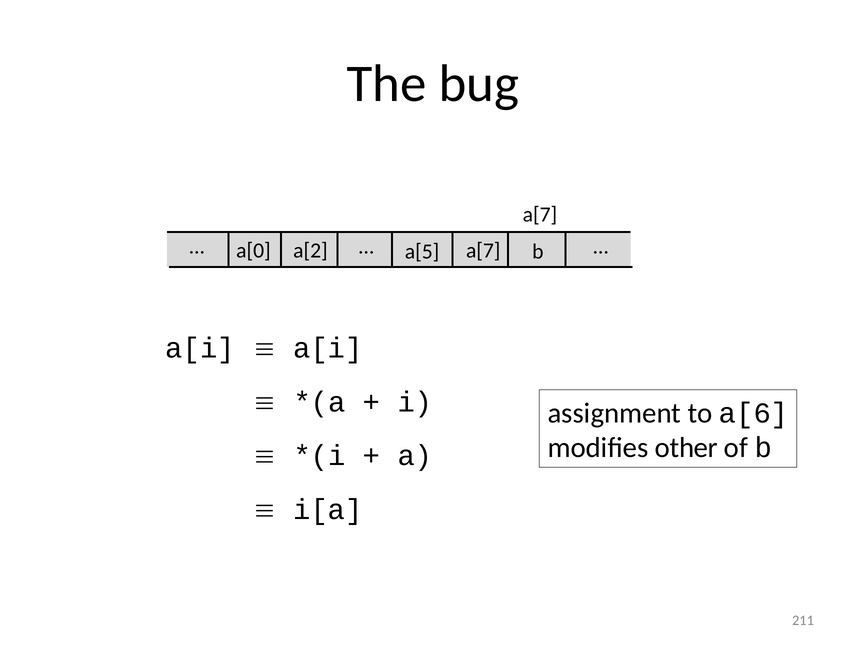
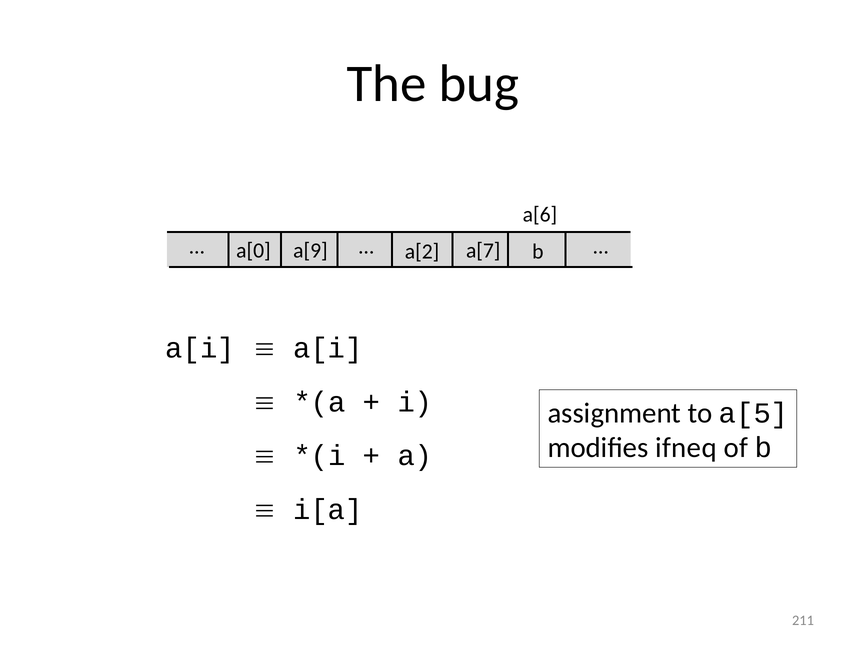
a[7: a[7 -> a[6 (540, 215)
a[5: a[5 -> a[2 (422, 251)
a[2: a[2 -> a[9 (310, 251)
a[6: a[6 -> a[5 (754, 413)
other: other -> ifneq (686, 447)
